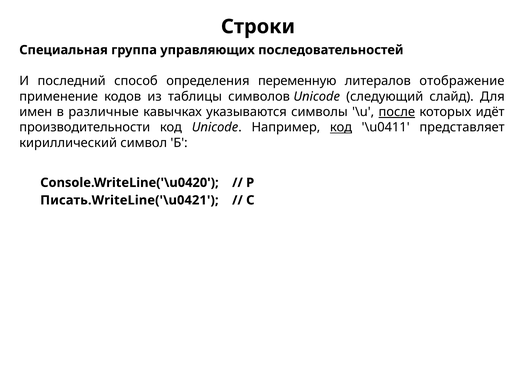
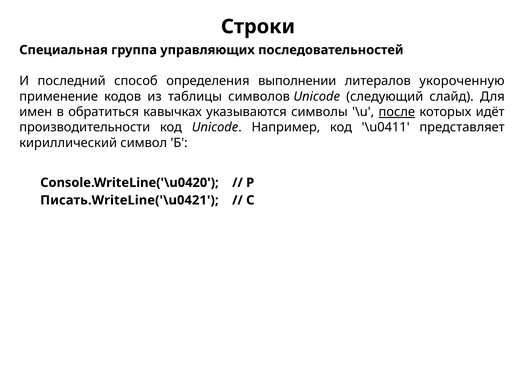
переменную: переменную -> выполнении (297, 81)
отображение: отображение -> укороченную (462, 81)
различные: различные -> обратиться (104, 112)
код underline: present -> none (341, 127)
